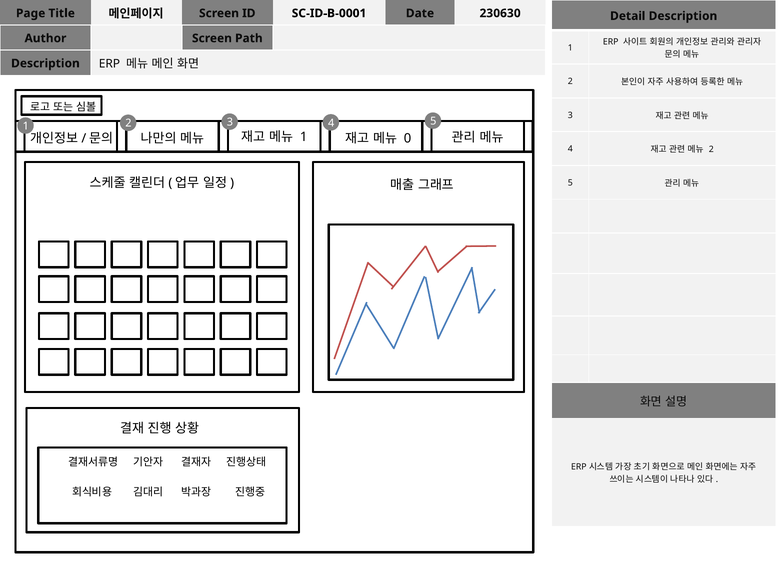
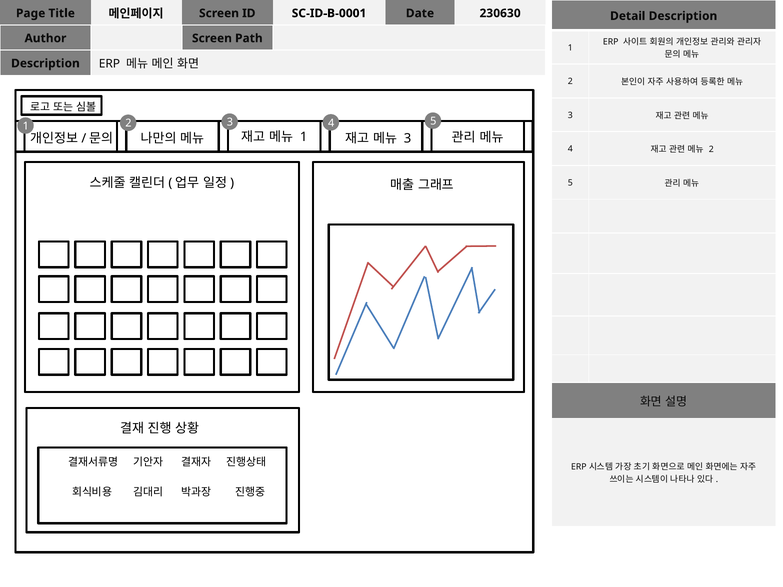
0: 0 -> 3 (408, 138)
